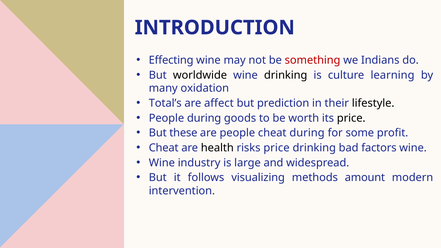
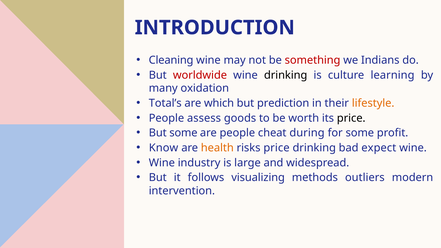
Effecting: Effecting -> Cleaning (171, 60)
worldwide colour: black -> red (200, 75)
affect: affect -> which (219, 103)
lifestyle colour: black -> orange (373, 103)
People during: during -> assess (204, 118)
But these: these -> some (183, 133)
Cheat: Cheat -> Know (164, 148)
health colour: black -> orange (217, 148)
factors: factors -> expect (379, 148)
amount: amount -> outliers (365, 178)
